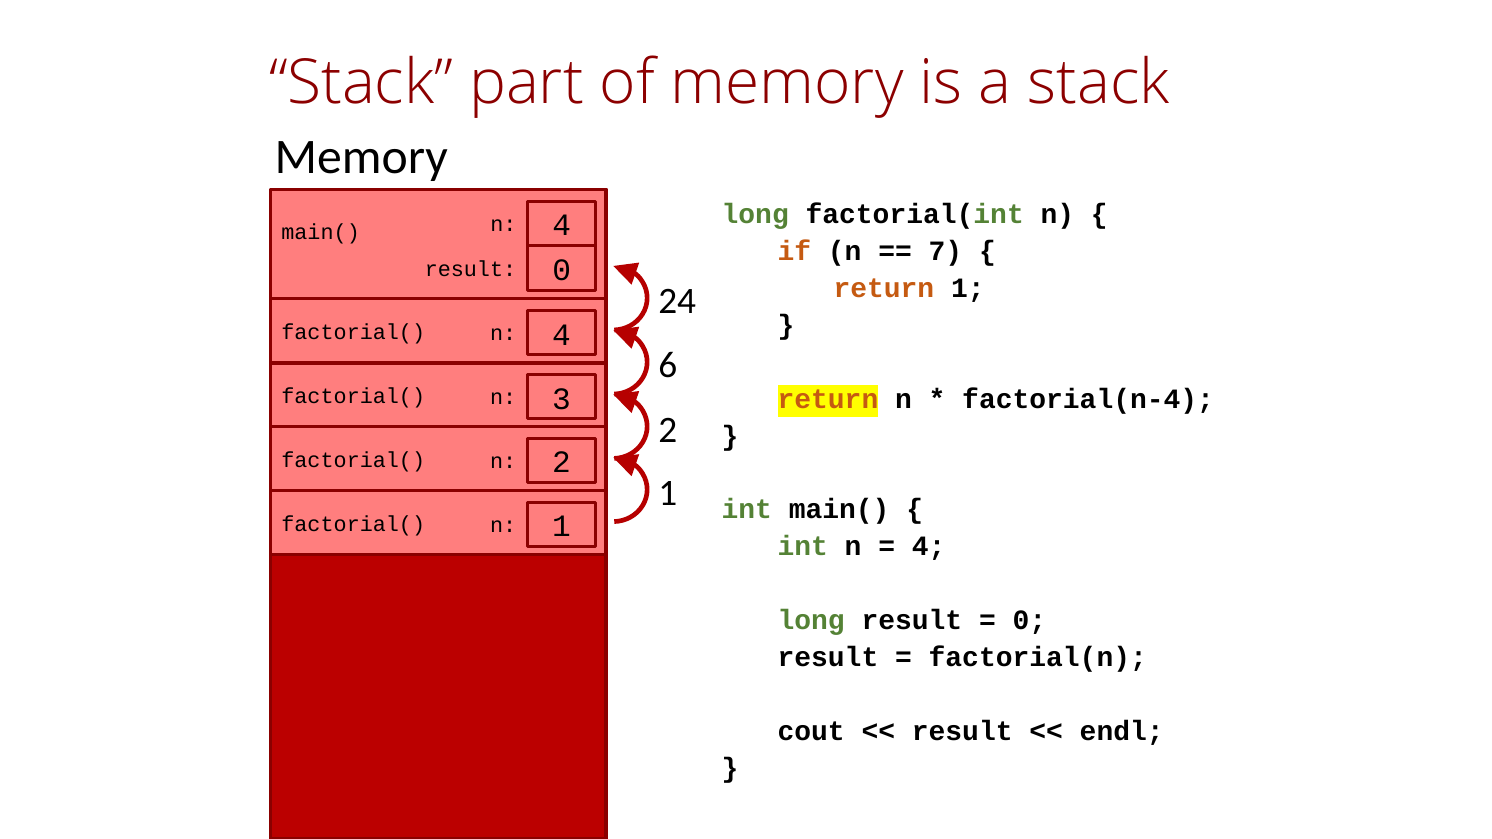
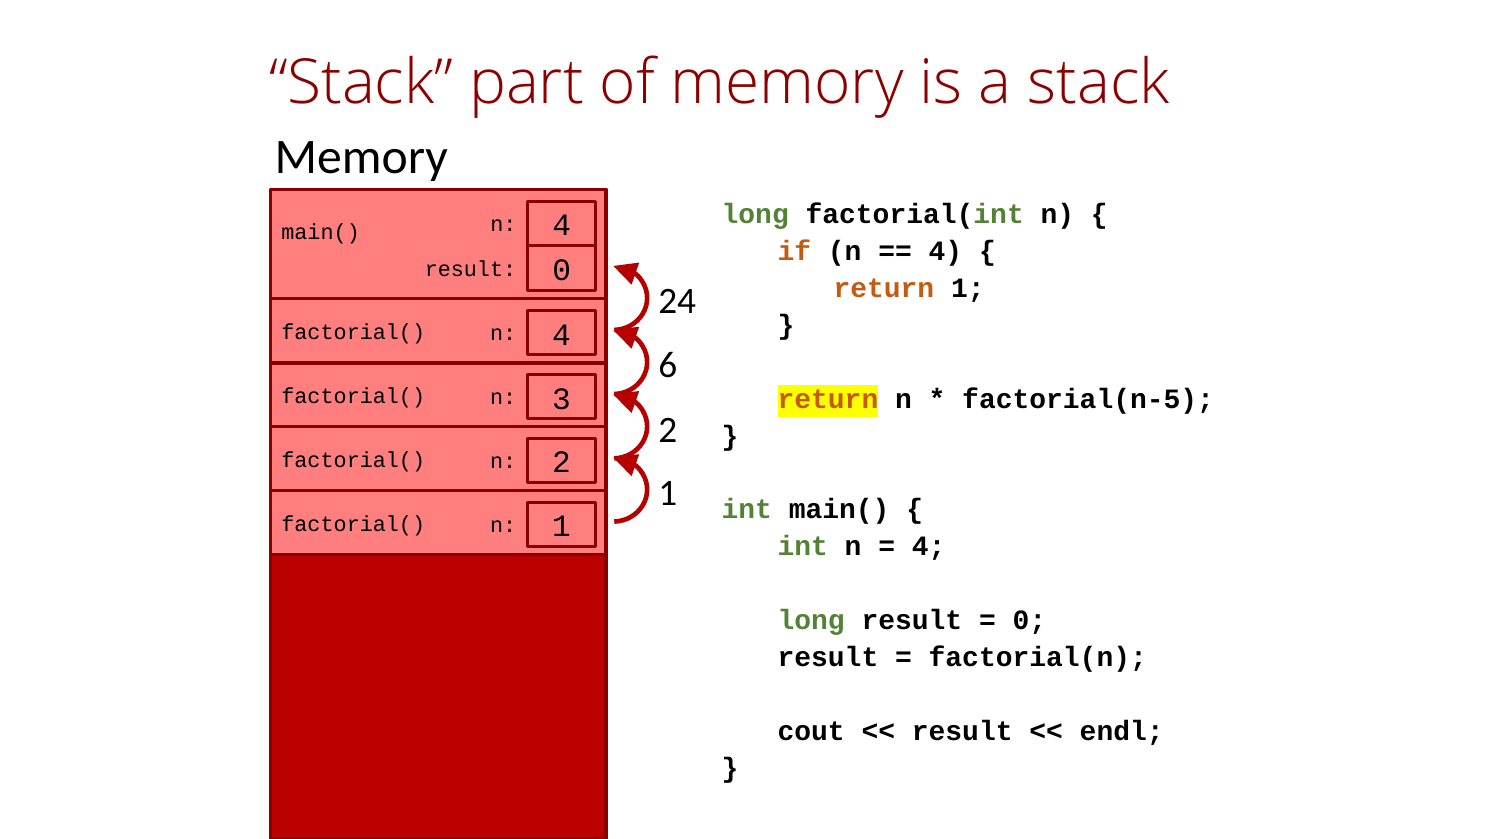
7: 7 -> 4 (945, 251)
factorial(n-4: factorial(n-4 -> factorial(n-5 (1088, 399)
